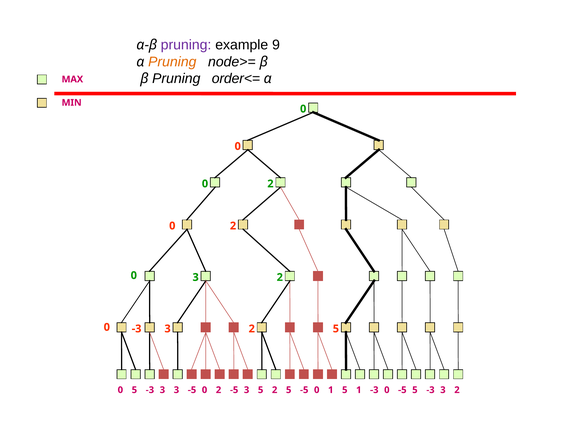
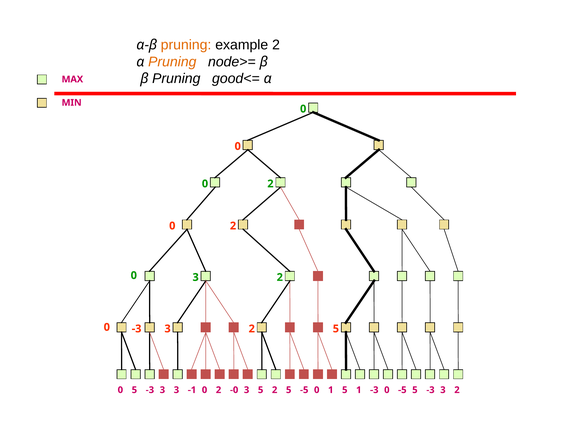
pruning colour: purple -> orange (186, 45)
example 9: 9 -> 2 (276, 45)
order<=: order<= -> good<= (236, 79)
-5: -5 -> -1 (192, 390)
-5: -5 -> -0 (234, 390)
